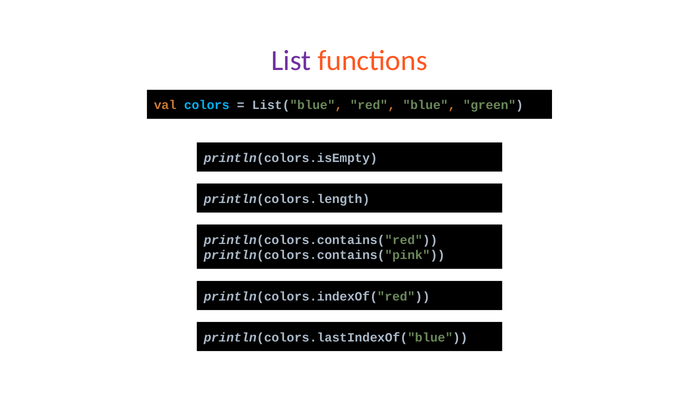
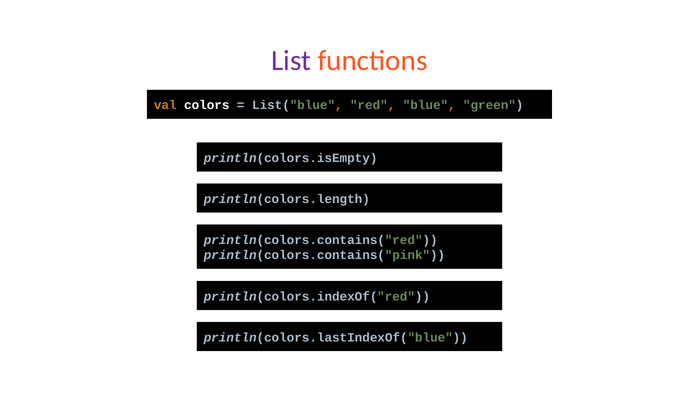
colors colour: light blue -> white (207, 105)
